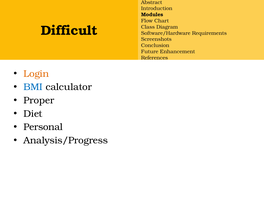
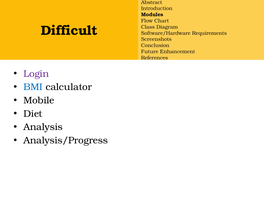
Login colour: orange -> purple (36, 74)
Proper: Proper -> Mobile (39, 100)
Personal: Personal -> Analysis (43, 127)
